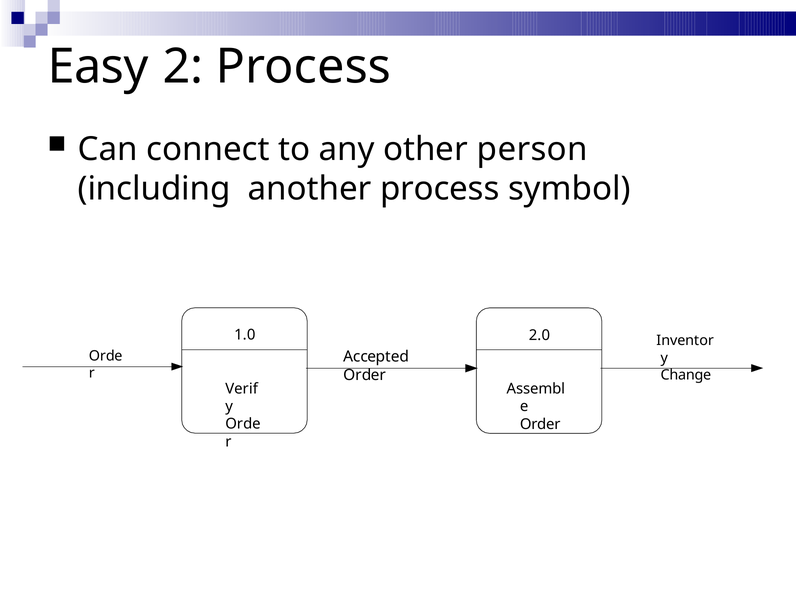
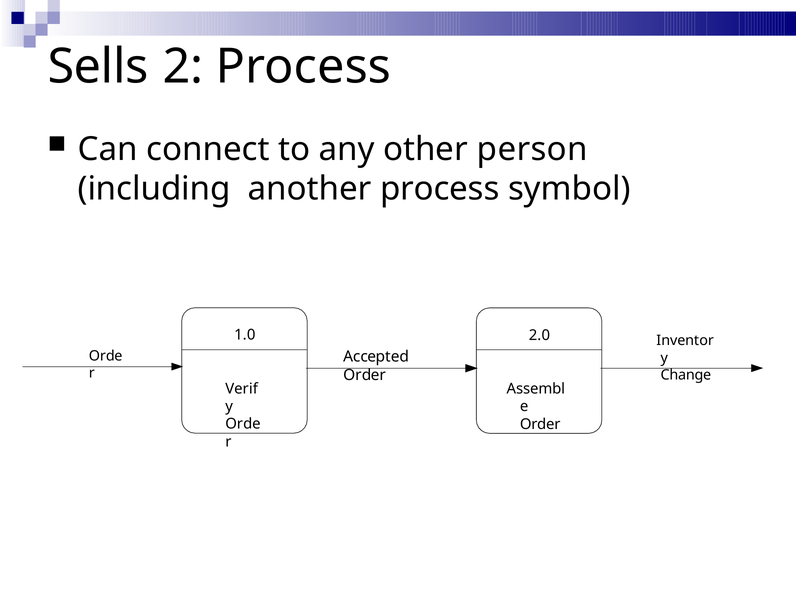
Easy: Easy -> Sells (98, 67)
